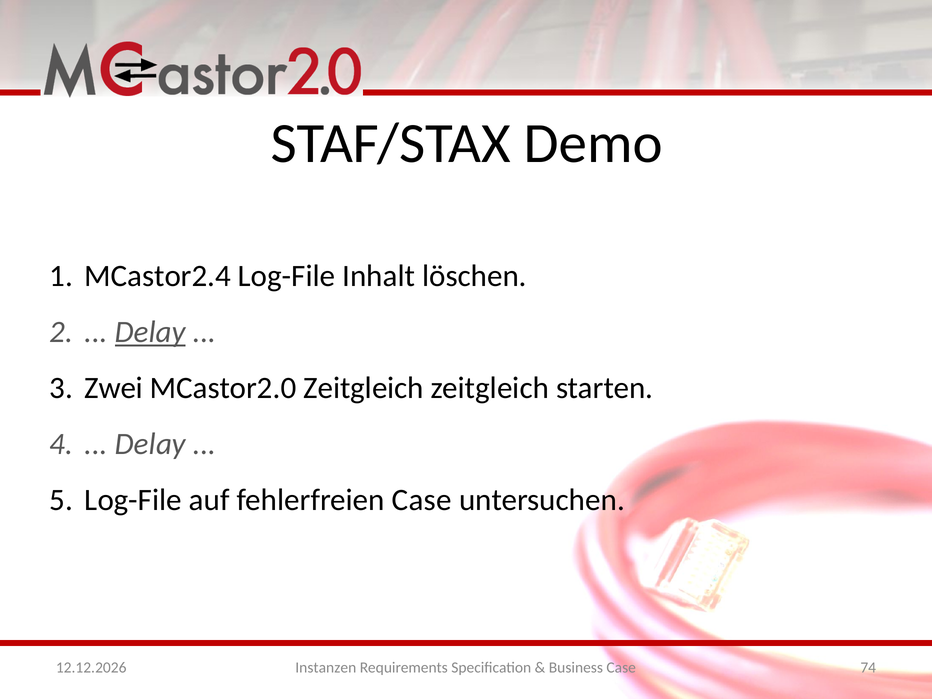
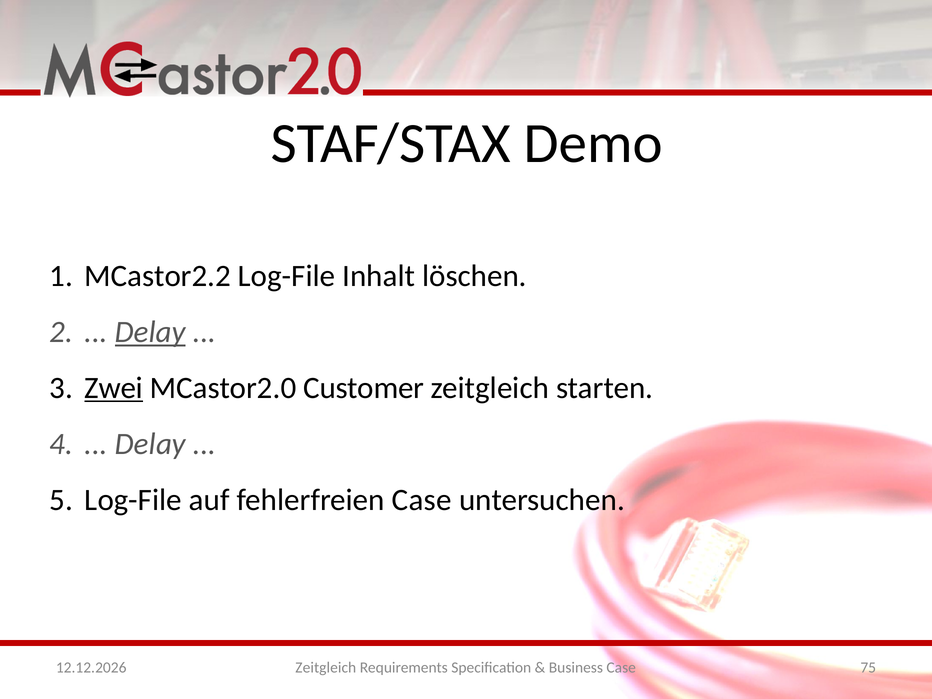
MCastor2.4: MCastor2.4 -> MCastor2.2 (158, 276)
Zwei underline: none -> present (114, 388)
MCastor2.0 Zeitgleich: Zeitgleich -> Customer (364, 388)
Instanzen: Instanzen -> Zeitgleich (326, 667)
74: 74 -> 75 (868, 667)
